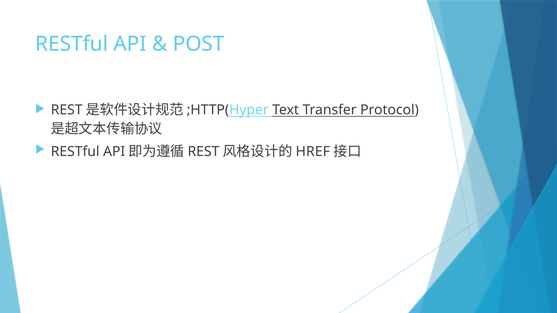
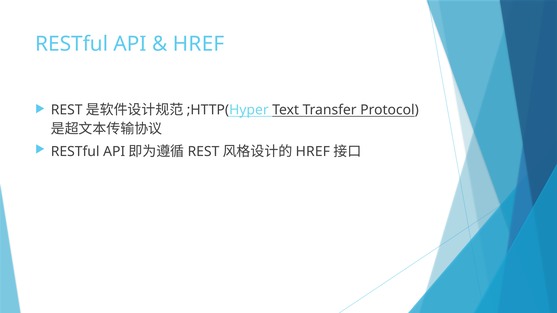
POST: POST -> HREF (199, 44)
